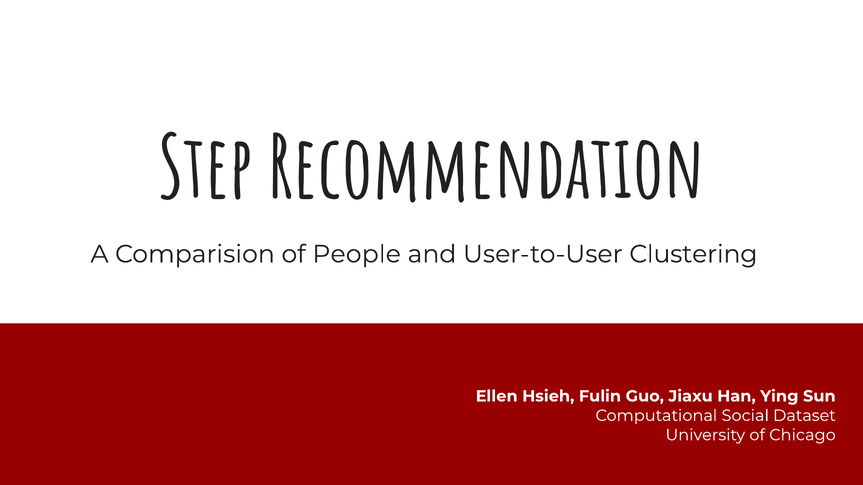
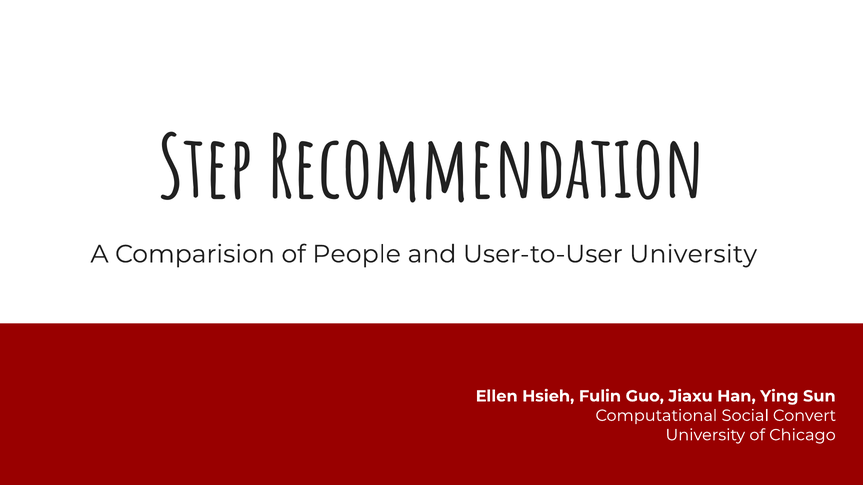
User-to-User Clustering: Clustering -> University (693, 254)
Dataset: Dataset -> Convert (804, 416)
